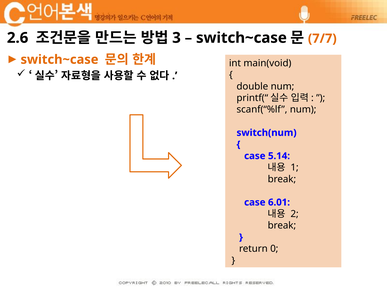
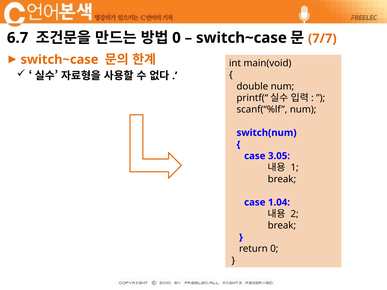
2.6: 2.6 -> 6.7 (18, 38)
3: 3 -> 0 (176, 38)
5.14: 5.14 -> 3.05 (279, 156)
6.01: 6.01 -> 1.04 (279, 202)
